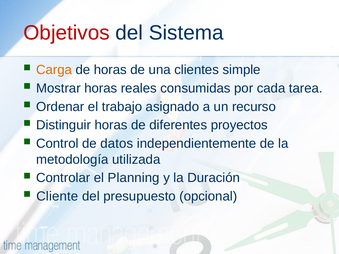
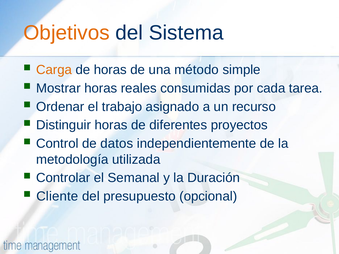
Objetivos colour: red -> orange (67, 33)
clientes: clientes -> método (197, 70)
Planning: Planning -> Semanal (134, 178)
